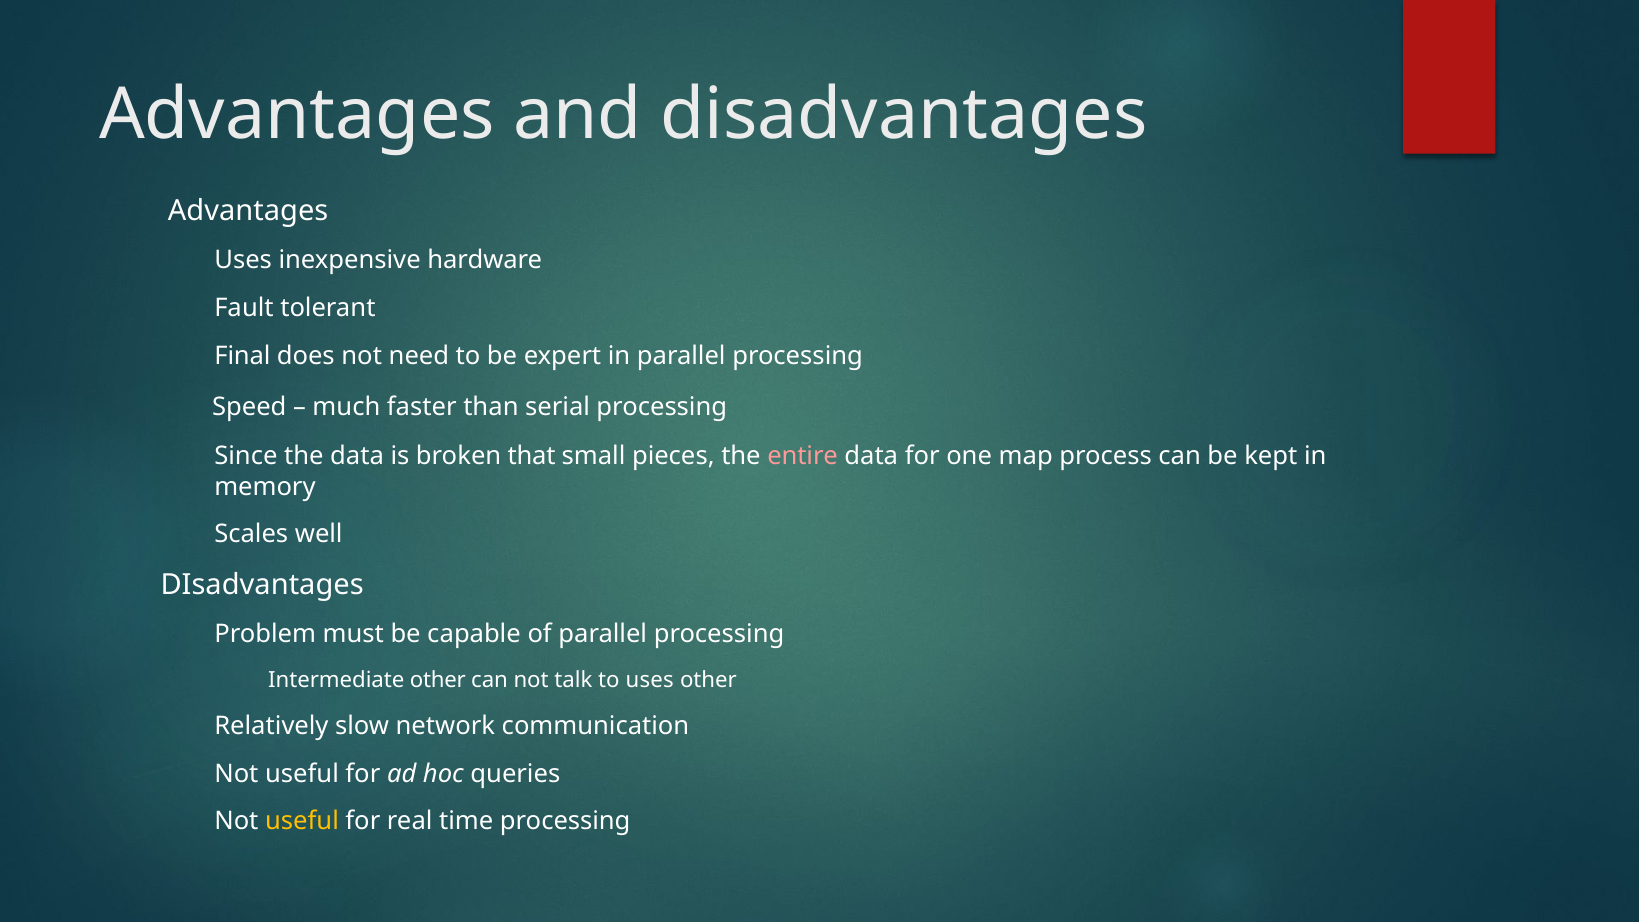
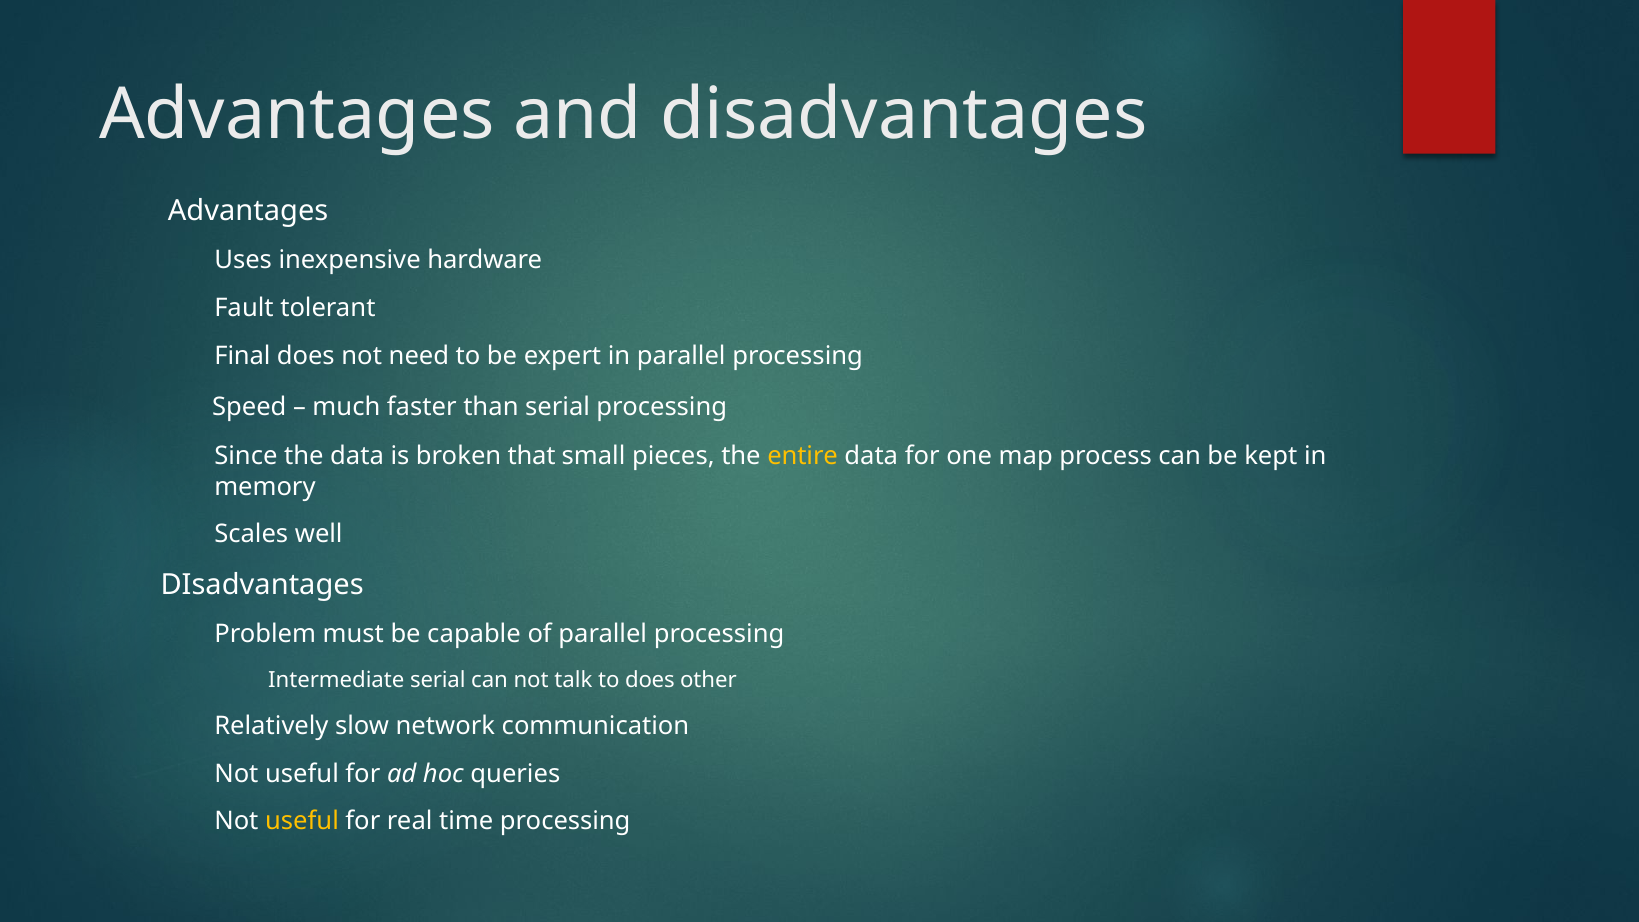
entire colour: pink -> yellow (803, 456)
Intermediate other: other -> serial (438, 680)
to uses: uses -> does (650, 680)
